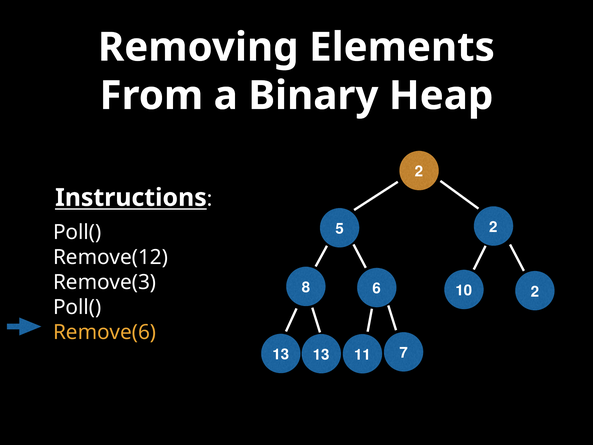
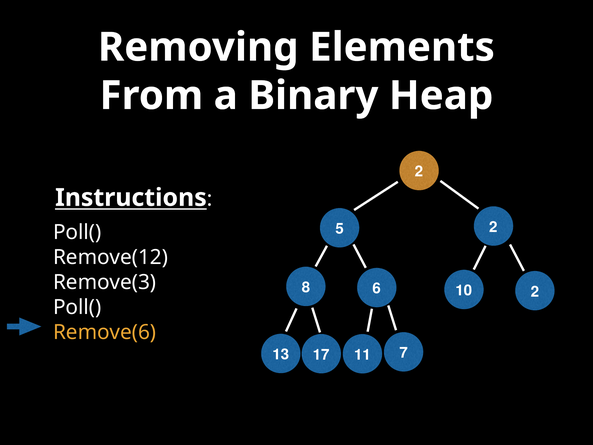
13 13: 13 -> 17 (321, 355)
